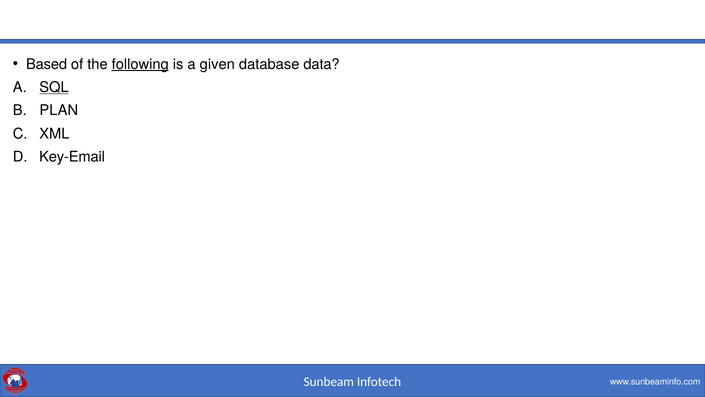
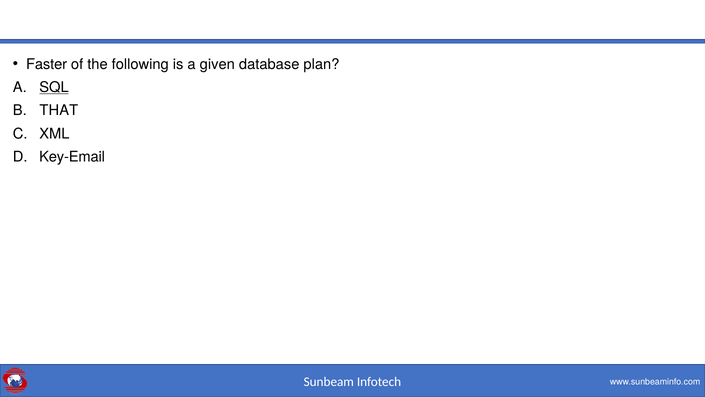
Based: Based -> Faster (47, 64)
following underline: present -> none (140, 64)
data: data -> plan (321, 64)
PLAN: PLAN -> THAT (59, 111)
